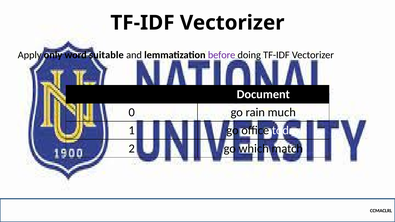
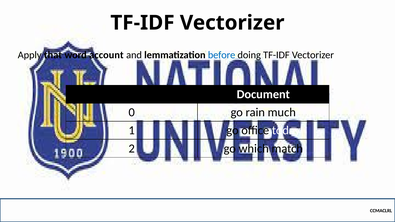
only: only -> that (53, 55)
suitable: suitable -> account (106, 55)
before colour: purple -> blue (222, 55)
